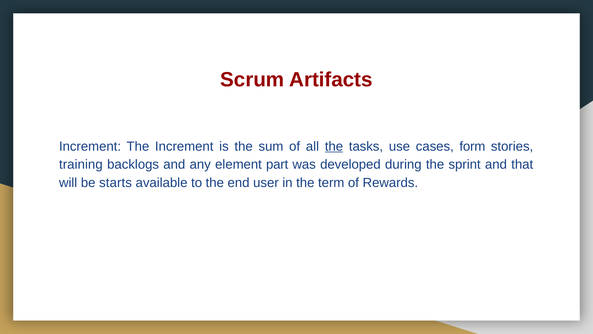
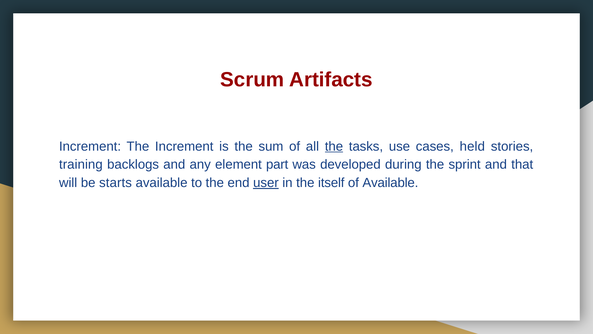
form: form -> held (472, 146)
user underline: none -> present (266, 183)
term: term -> itself (331, 183)
of Rewards: Rewards -> Available (390, 183)
